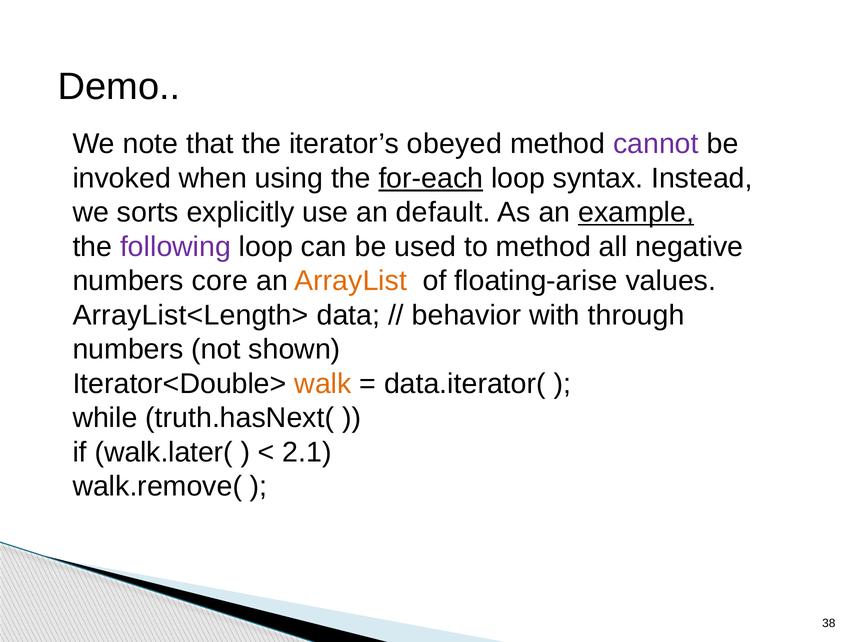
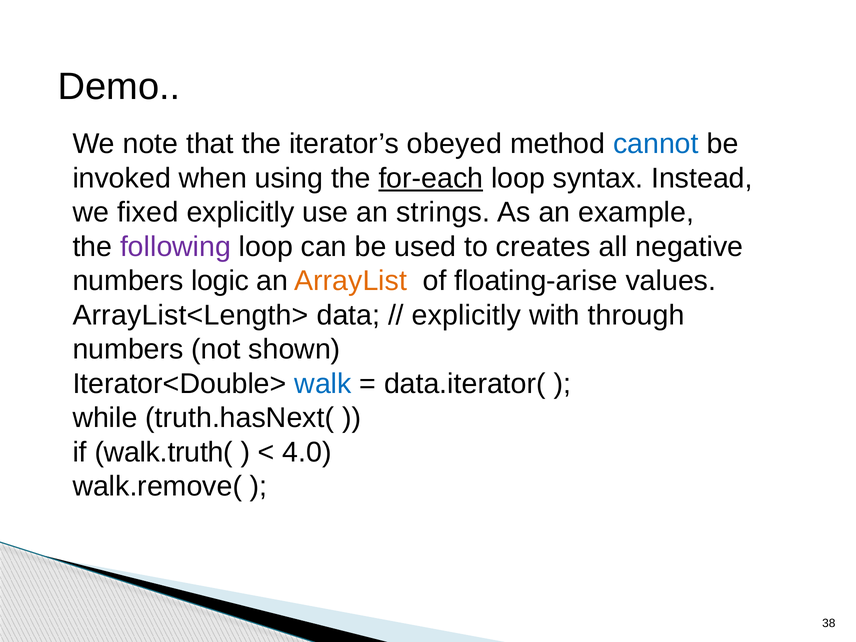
cannot colour: purple -> blue (656, 144)
sorts: sorts -> fixed (148, 212)
default: default -> strings (443, 212)
example underline: present -> none (636, 212)
to method: method -> creates (543, 247)
core: core -> logic (220, 281)
behavior: behavior -> explicitly (466, 315)
walk colour: orange -> blue (323, 384)
walk.later(: walk.later( -> walk.truth( (164, 452)
2.1: 2.1 -> 4.0 (307, 452)
